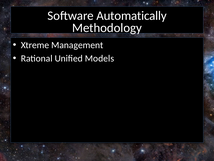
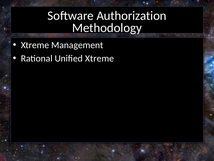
Automatically: Automatically -> Authorization (132, 16)
Unified Models: Models -> Xtreme (100, 58)
